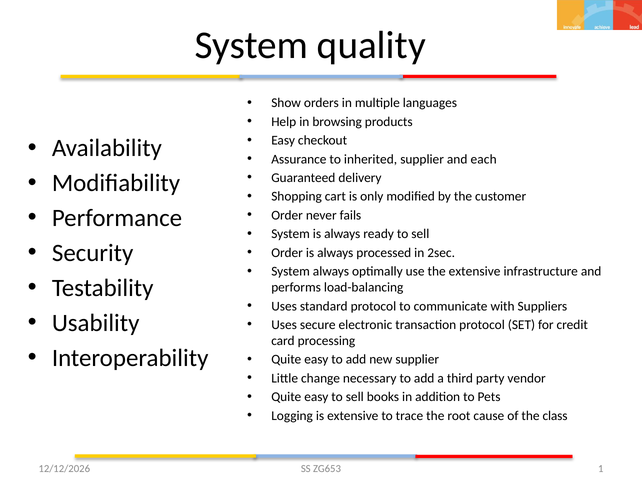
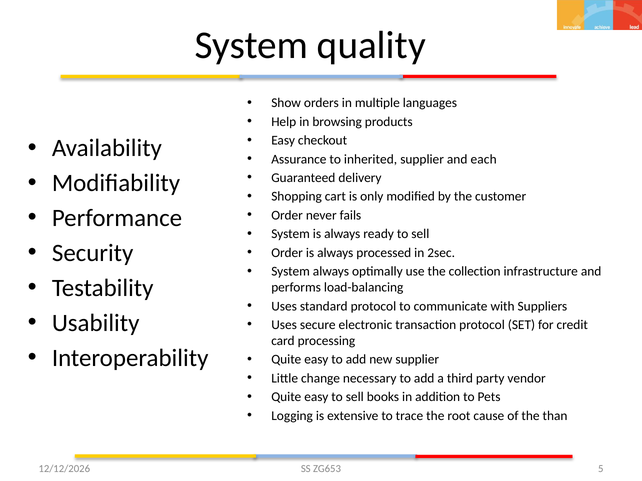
the extensive: extensive -> collection (475, 272)
class: class -> than (555, 416)
1: 1 -> 5 (601, 469)
